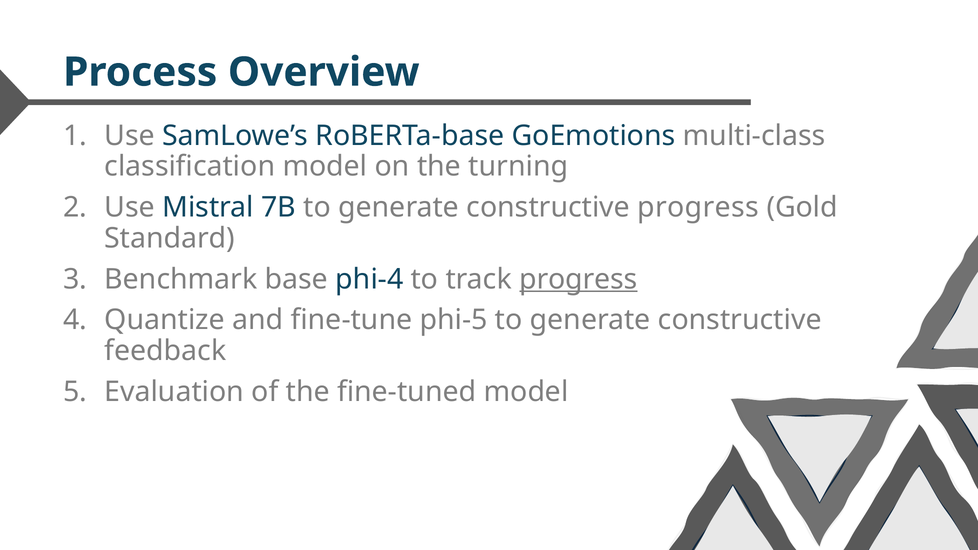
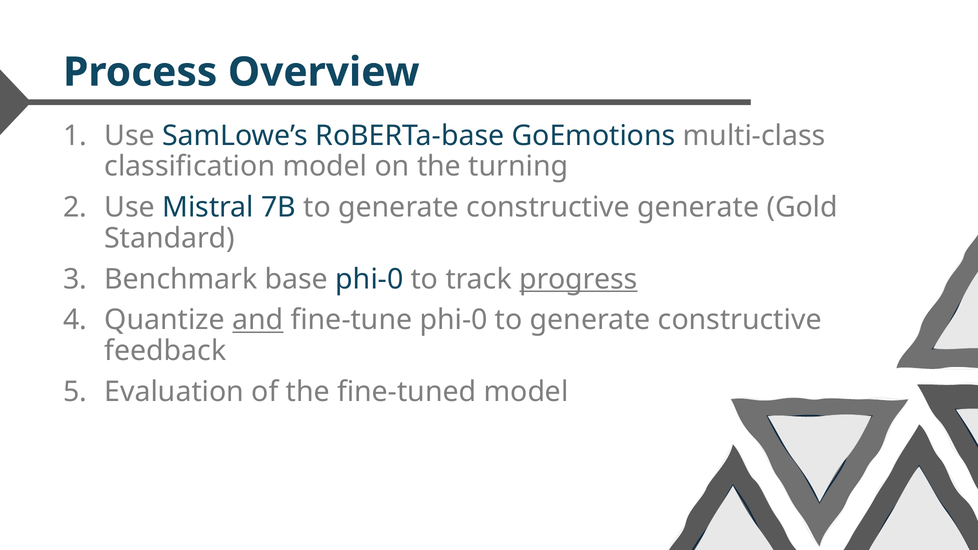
constructive progress: progress -> generate (698, 207)
base phi-4: phi-4 -> phi-0 (369, 279)
and underline: none -> present (258, 320)
fine-tune phi-5: phi-5 -> phi-0 (454, 320)
